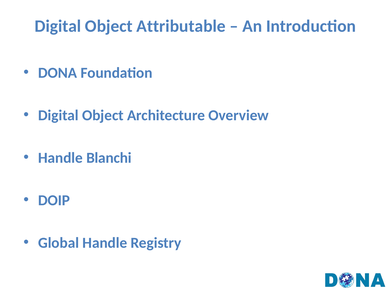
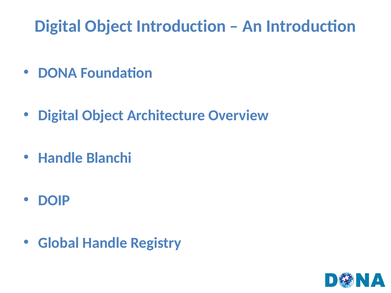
Object Attributable: Attributable -> Introduction (181, 26)
